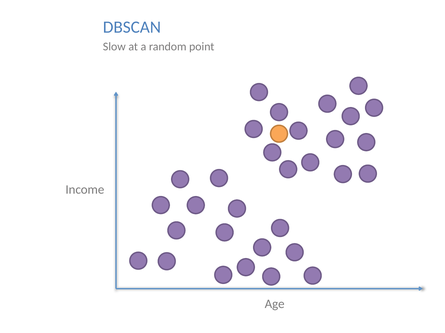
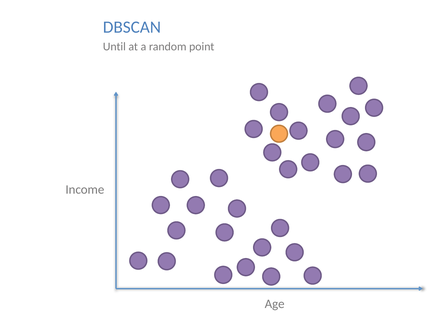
Slow: Slow -> Until (114, 47)
